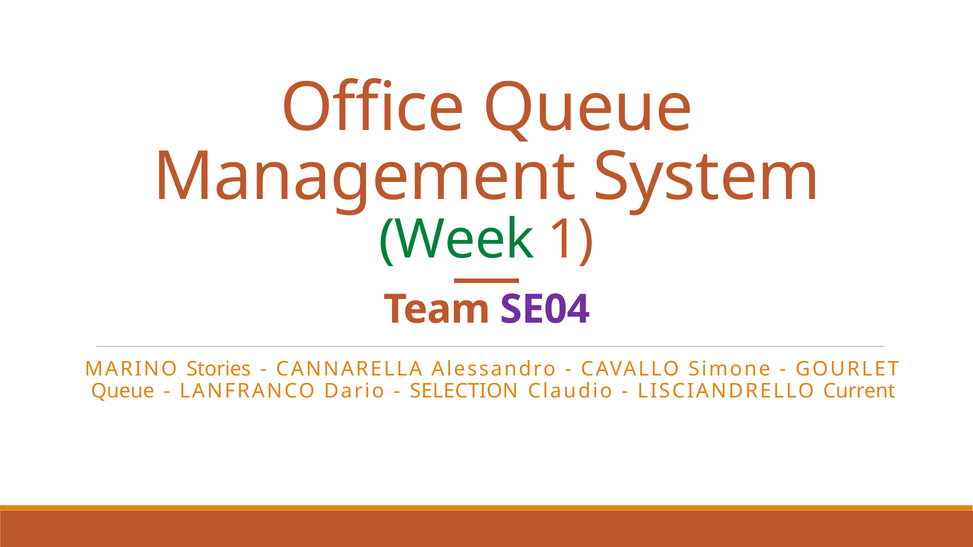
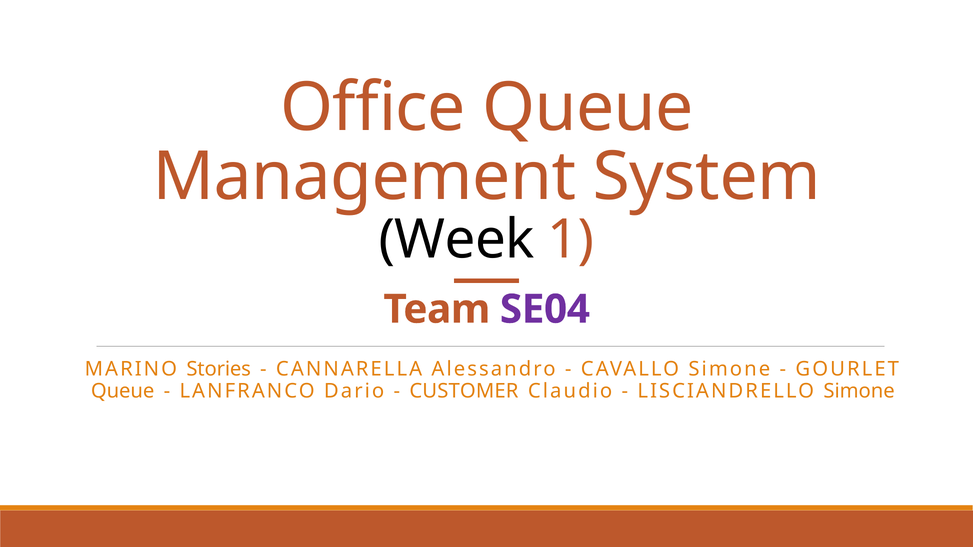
Week colour: green -> black (457, 240)
SELECTION: SELECTION -> CUSTOMER (464, 391)
LISCIANDRELLO Current: Current -> Simone (859, 391)
